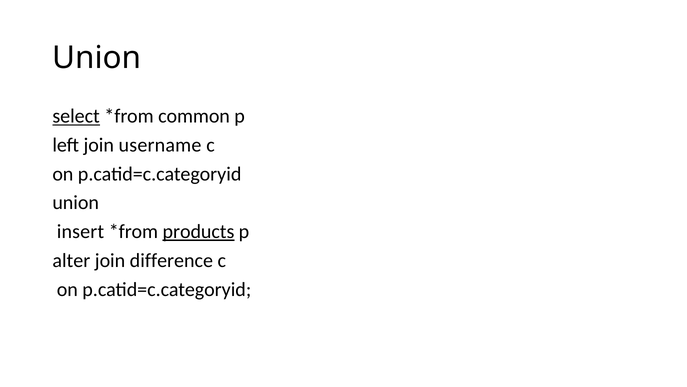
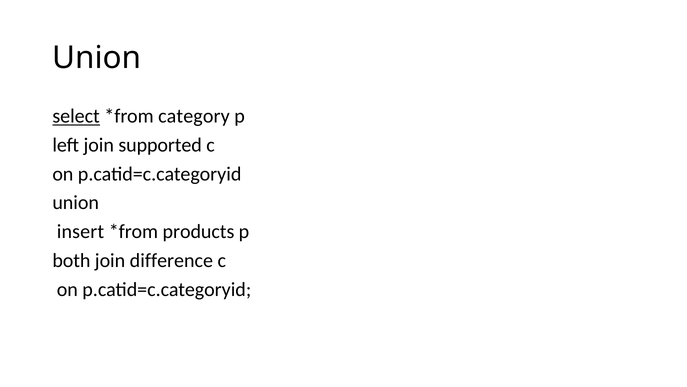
common: common -> category (194, 116)
username: username -> supported (160, 145)
products underline: present -> none (198, 231)
alter: alter -> both (71, 260)
